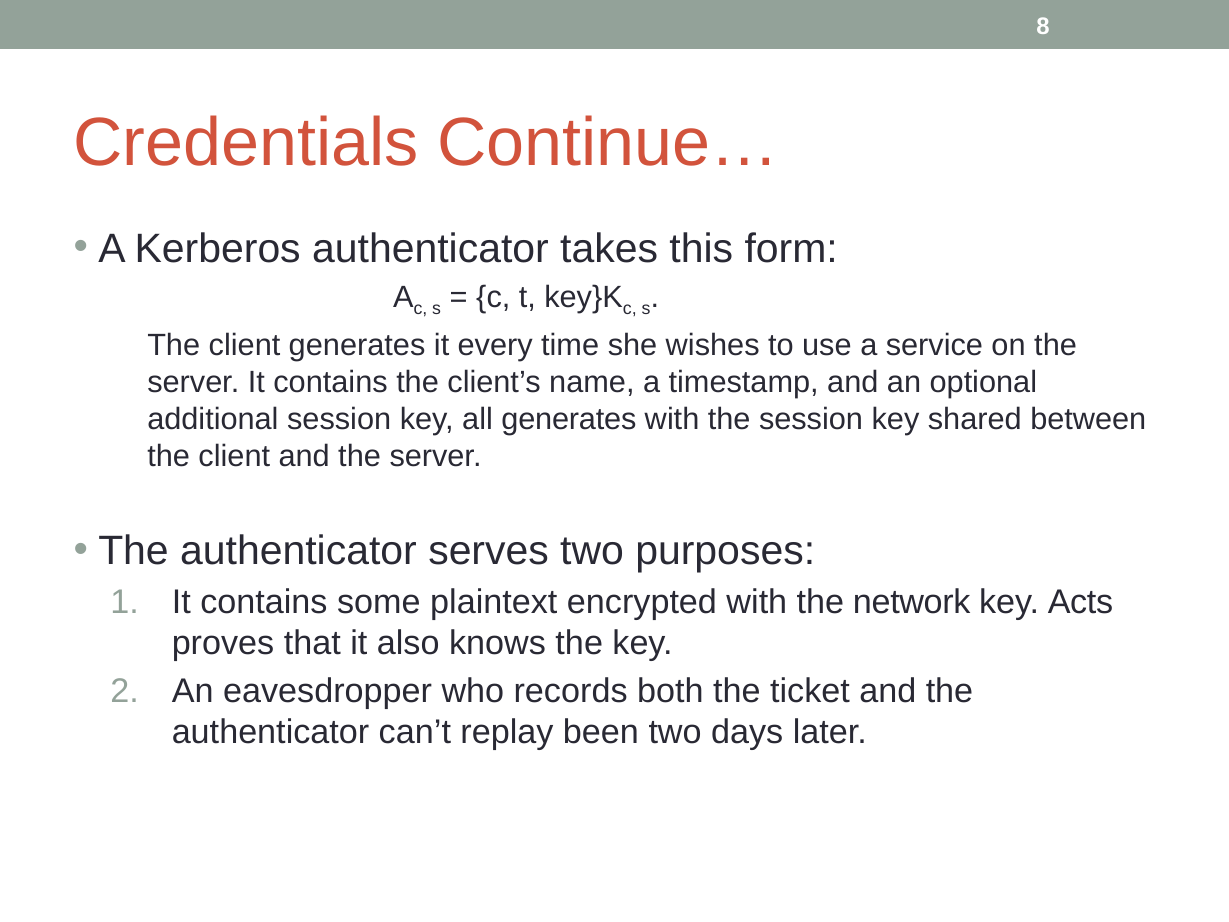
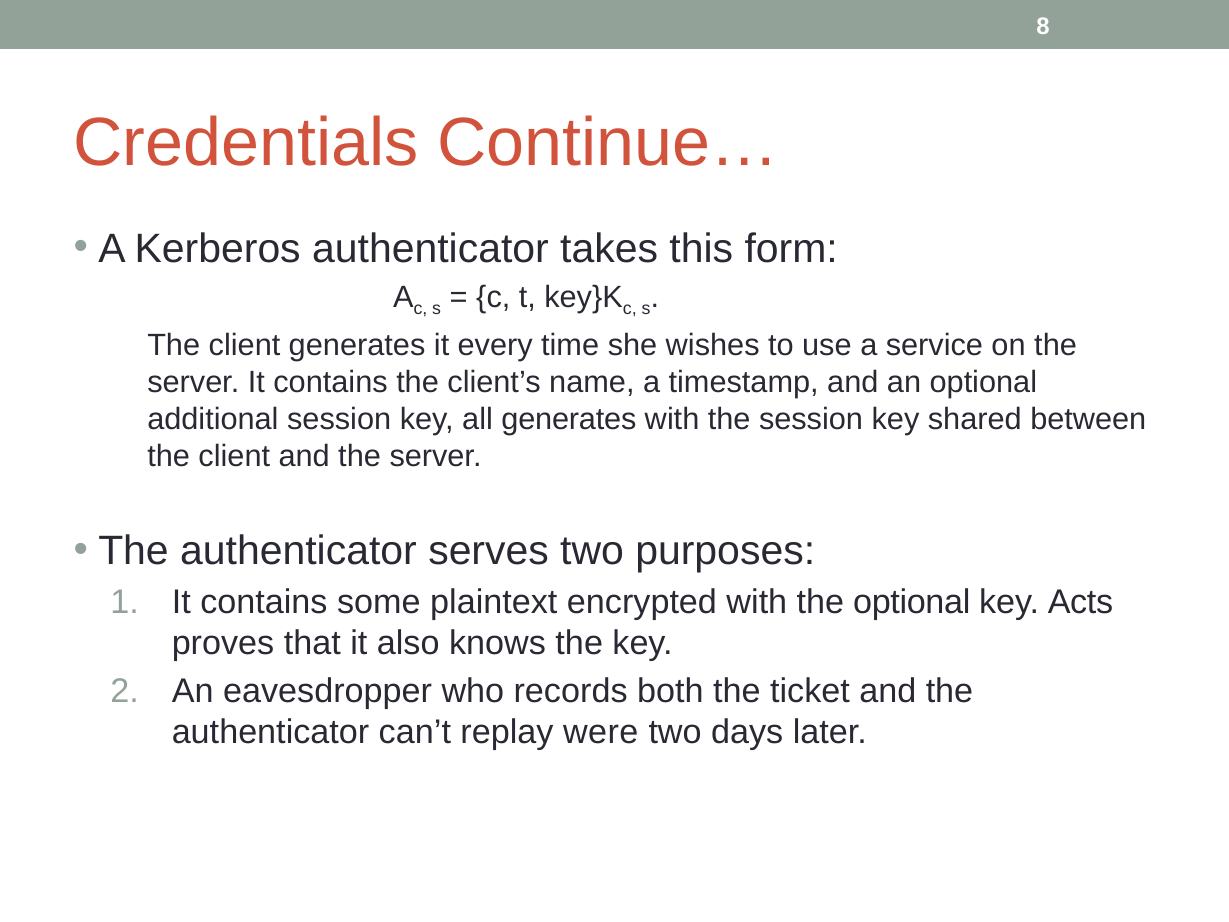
the network: network -> optional (912, 602)
been: been -> were (601, 732)
